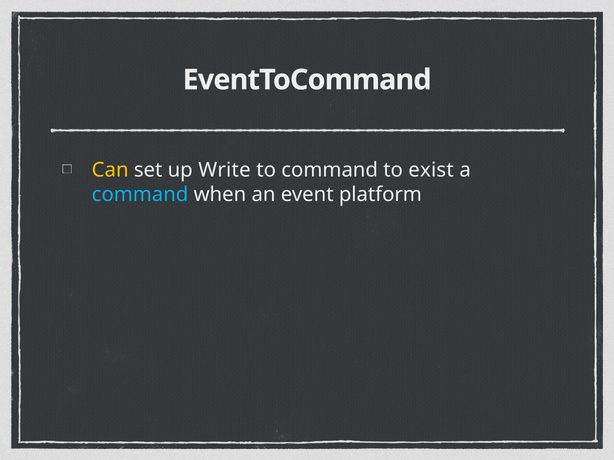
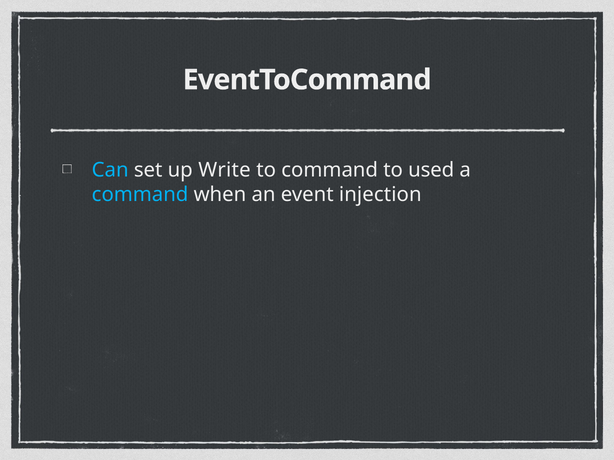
Can colour: yellow -> light blue (110, 170)
exist: exist -> used (431, 170)
platform: platform -> injection (380, 195)
